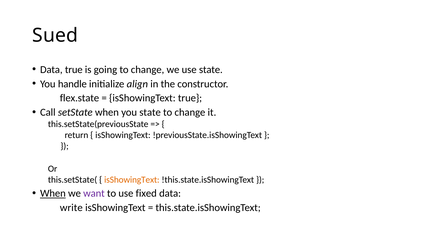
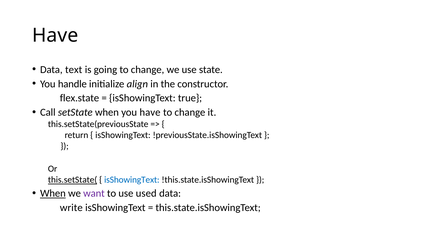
Sued: Sued -> Have (55, 35)
Data true: true -> text (74, 69)
you state: state -> have (150, 112)
this.setState( underline: none -> present (73, 179)
isShowingText colour: orange -> blue (132, 179)
fixed: fixed -> used (146, 193)
